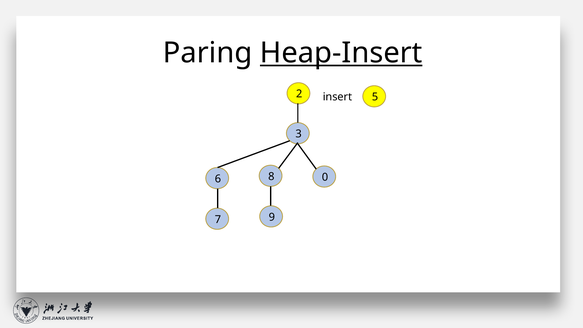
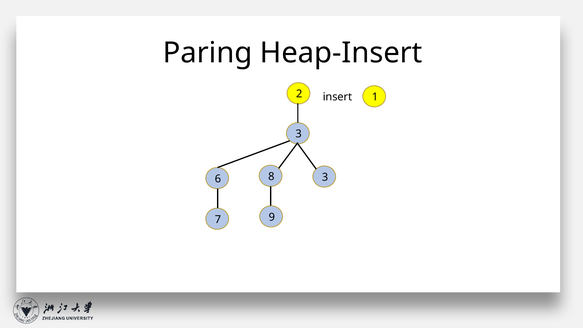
Heap-Insert underline: present -> none (341, 53)
5: 5 -> 1 (375, 97)
8 0: 0 -> 3 (325, 177)
